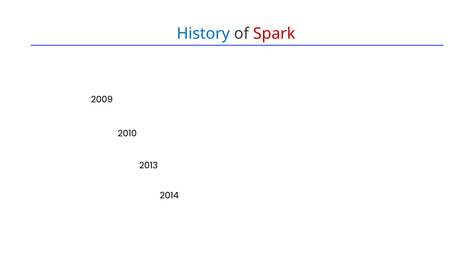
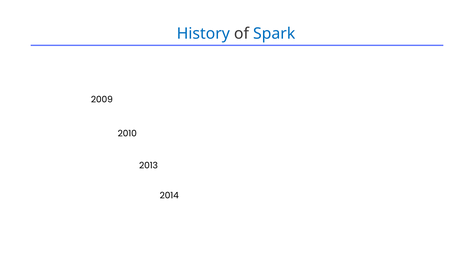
Spark colour: red -> blue (274, 34)
